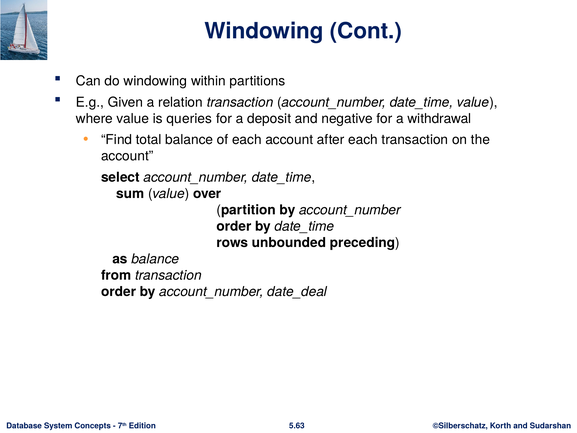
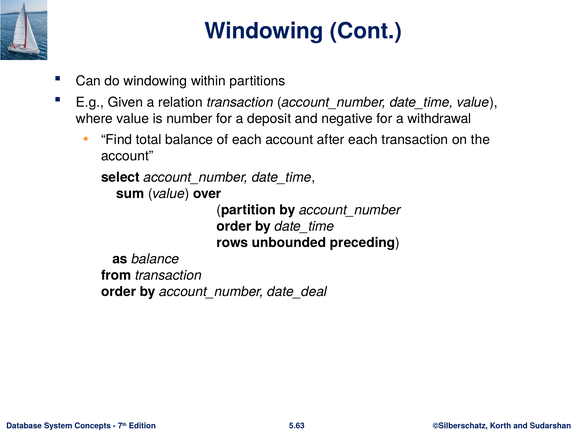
queries: queries -> number (189, 119)
